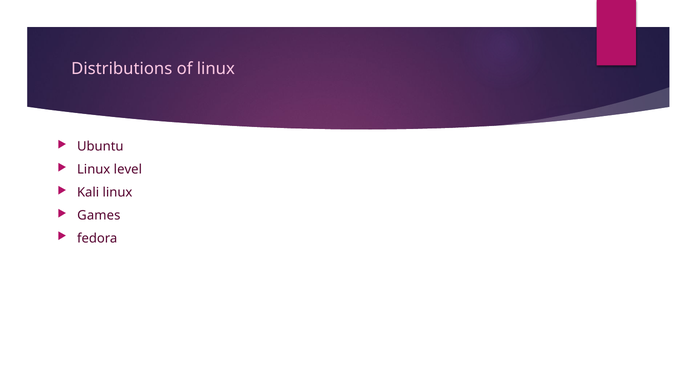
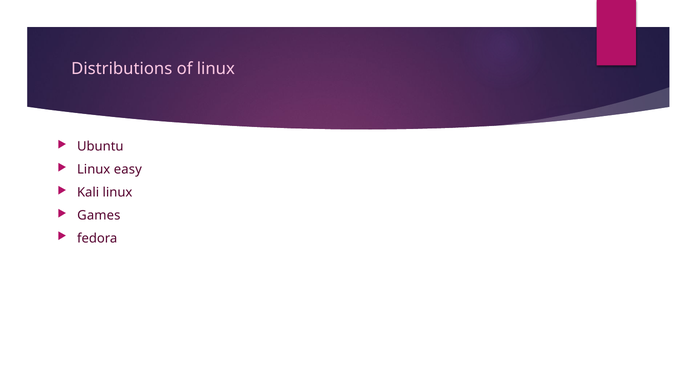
level: level -> easy (128, 170)
